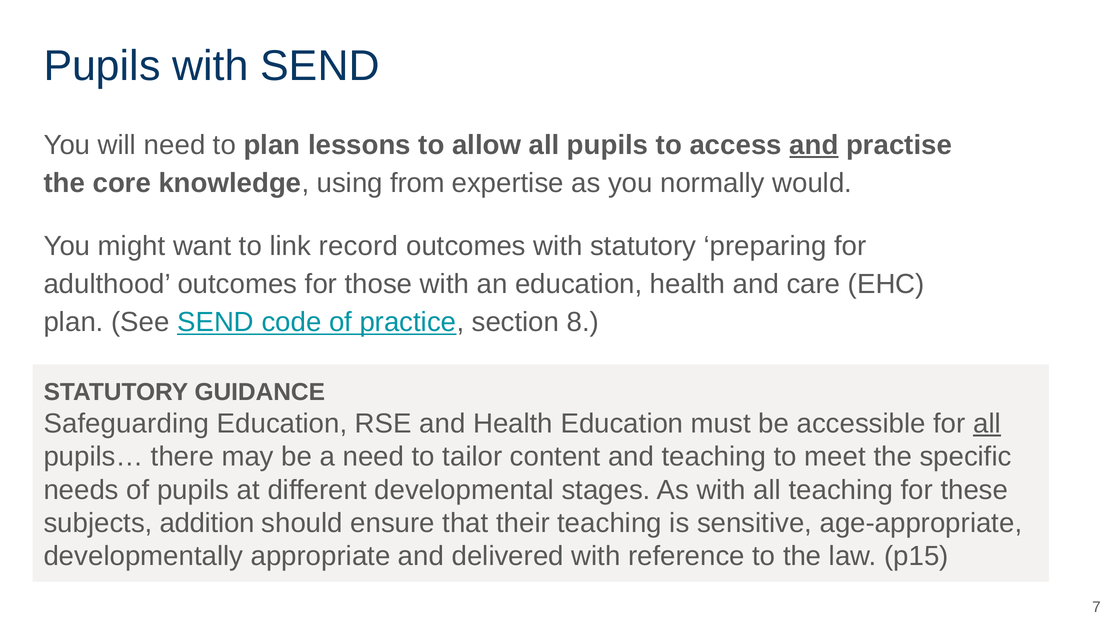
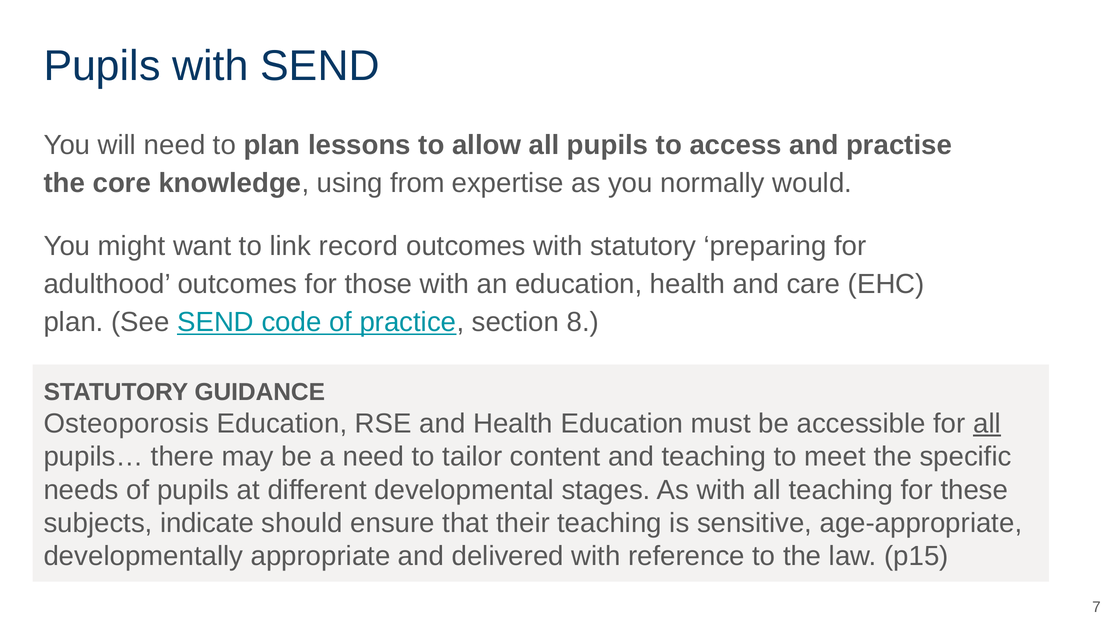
and underline: present -> none (814, 145)
Safeguarding: Safeguarding -> Osteoporosis (126, 423)
addition: addition -> indicate (207, 523)
